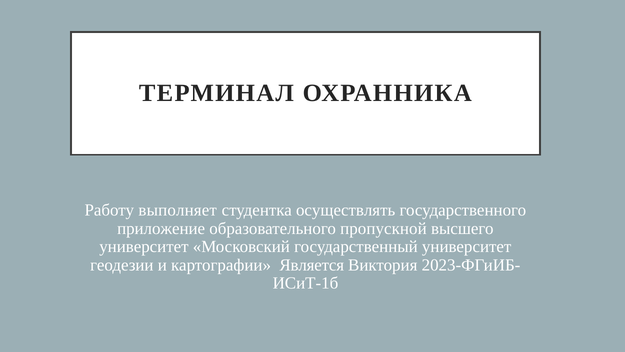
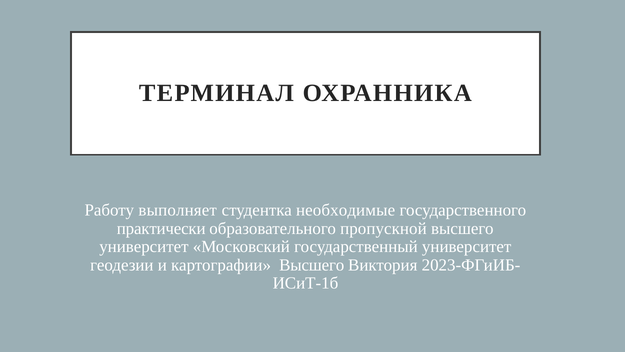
осуществлять: осуществлять -> необходимые (346, 210)
приложение: приложение -> практически (161, 228)
картографии Является: Является -> Высшего (312, 265)
